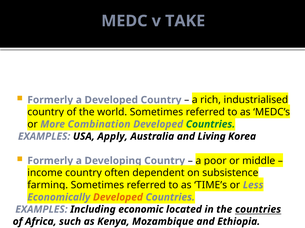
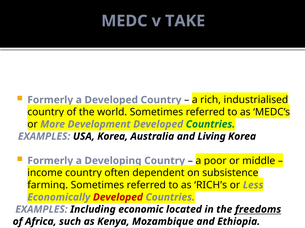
Combination: Combination -> Development (99, 125)
USA Apply: Apply -> Korea (113, 137)
TIME’s: TIME’s -> RICH’s (211, 186)
Developed colour: orange -> red (118, 198)
the countries: countries -> freedoms (258, 210)
